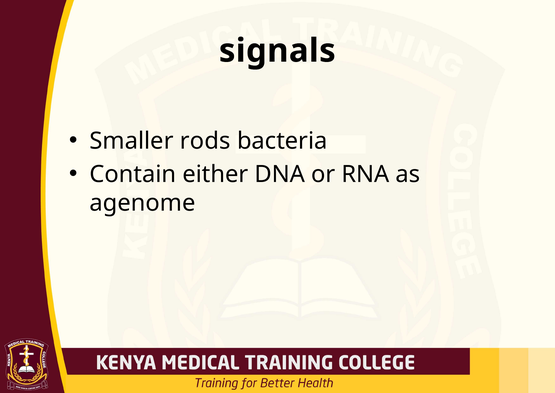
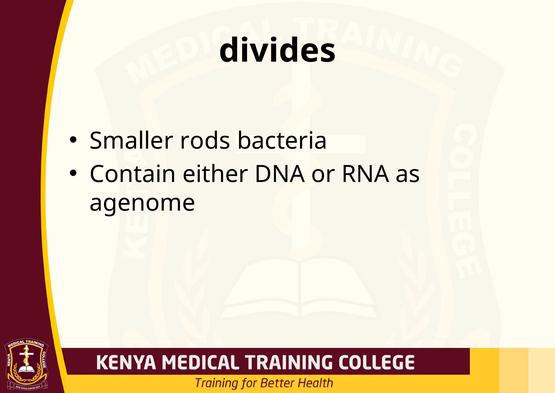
signals: signals -> divides (277, 51)
